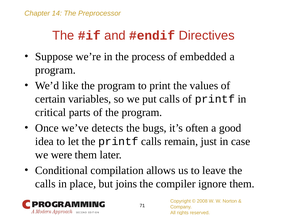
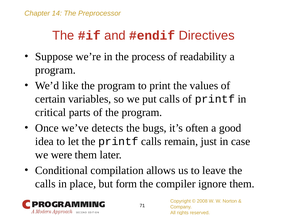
embedded: embedded -> readability (203, 57)
joins: joins -> form (126, 184)
